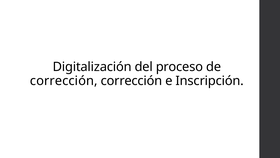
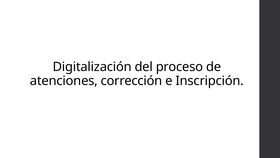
corrección: corrección -> atenciones (64, 81)
